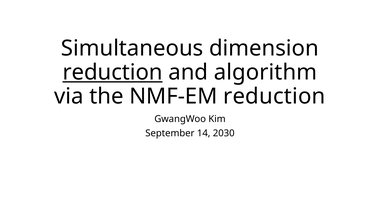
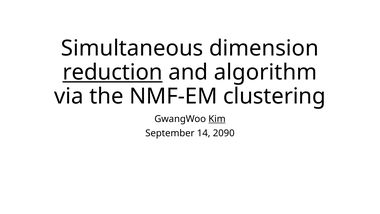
NMF-EM reduction: reduction -> clustering (274, 96)
Kim underline: none -> present (217, 119)
2030: 2030 -> 2090 (224, 133)
